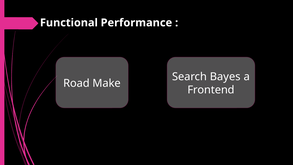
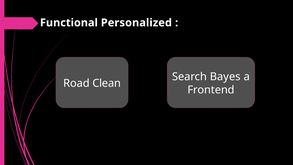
Performance: Performance -> Personalized (136, 23)
Make: Make -> Clean (107, 83)
